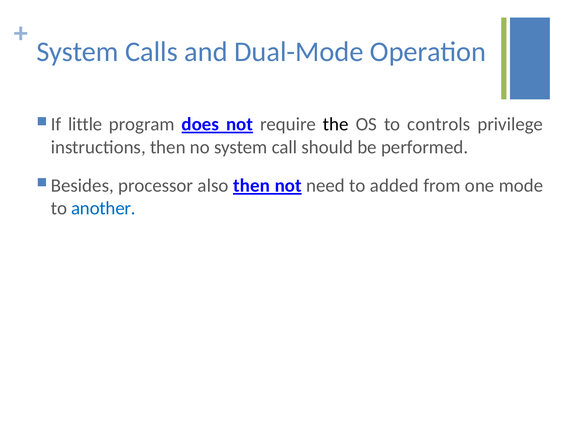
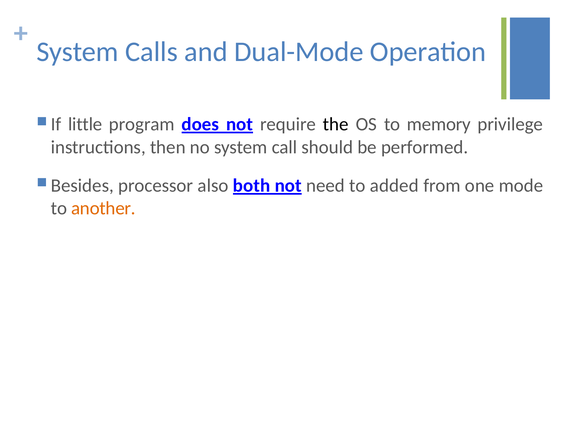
controls: controls -> memory (439, 124)
also then: then -> both (252, 186)
another colour: blue -> orange (103, 208)
